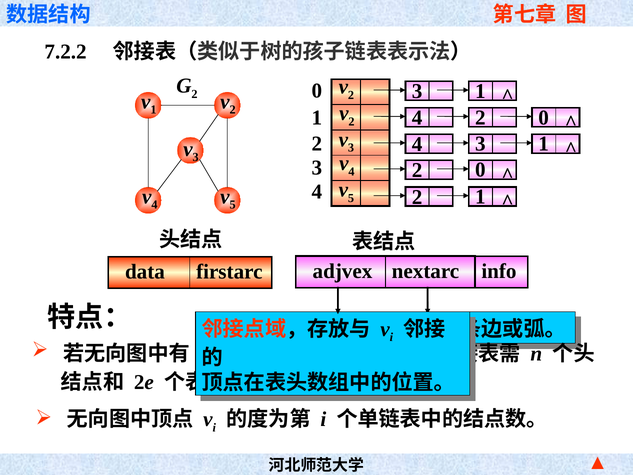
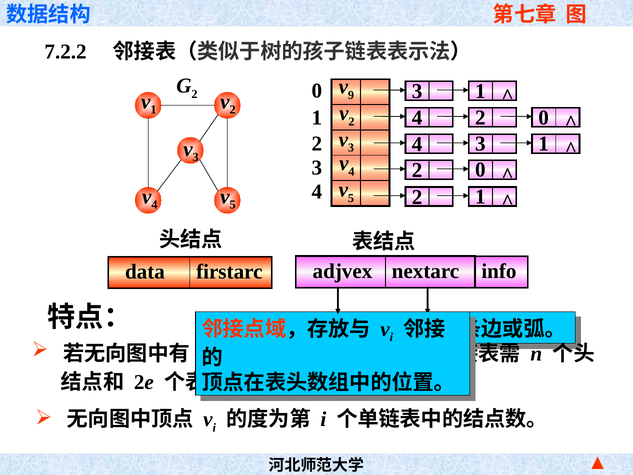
2: 2 -> 9 (351, 95)
